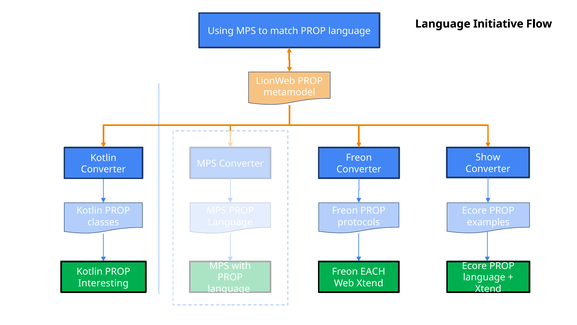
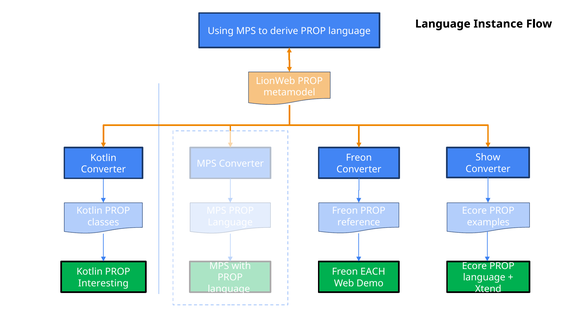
Initiative: Initiative -> Instance (498, 24)
match: match -> derive (284, 31)
protocols: protocols -> reference (359, 222)
Web Xtend: Xtend -> Demo (370, 283)
